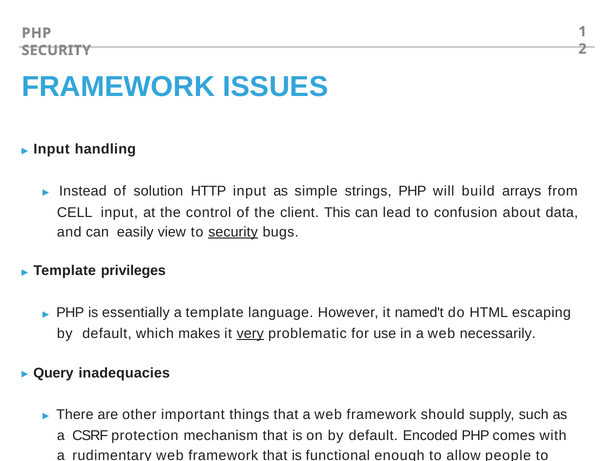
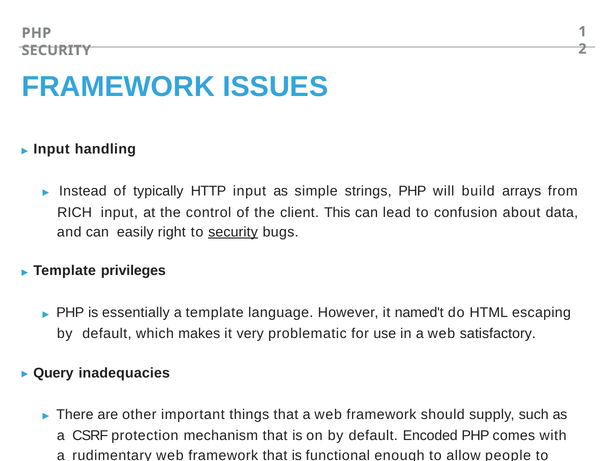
solution: solution -> typically (158, 191)
CELL: CELL -> RICH (75, 212)
view: view -> right (172, 232)
very underline: present -> none (250, 333)
necessarily: necessarily -> satisfactory (498, 333)
